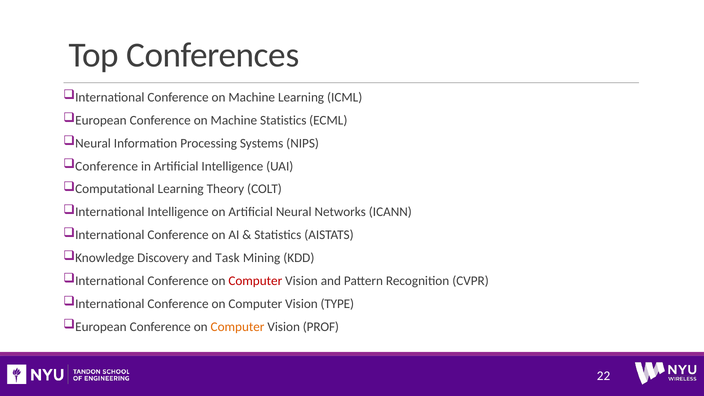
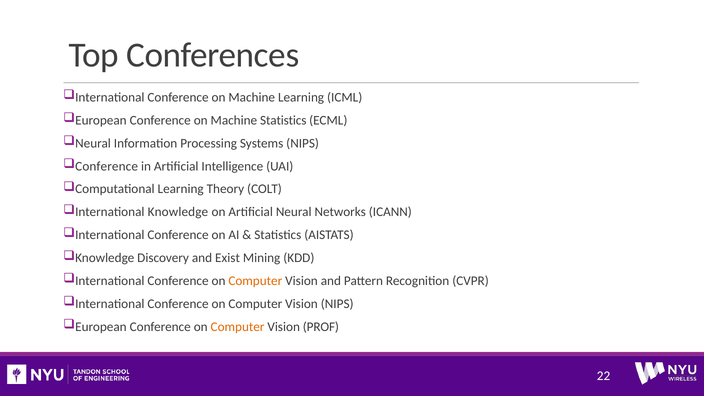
International Intelligence: Intelligence -> Knowledge (178, 212)
Task: Task -> Exist (228, 258)
Computer colour: red -> orange (255, 281)
Vision TYPE: TYPE -> NIPS (337, 304)
